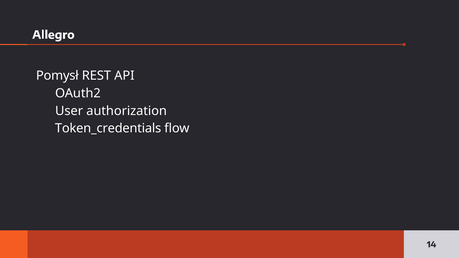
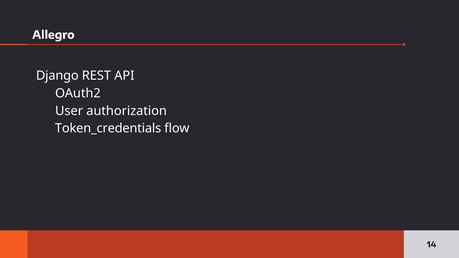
Pomysł: Pomysł -> Django (57, 76)
